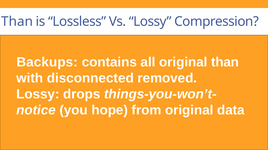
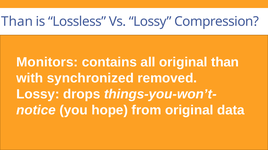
Backups: Backups -> Monitors (47, 62)
disconnected: disconnected -> synchronized (90, 79)
